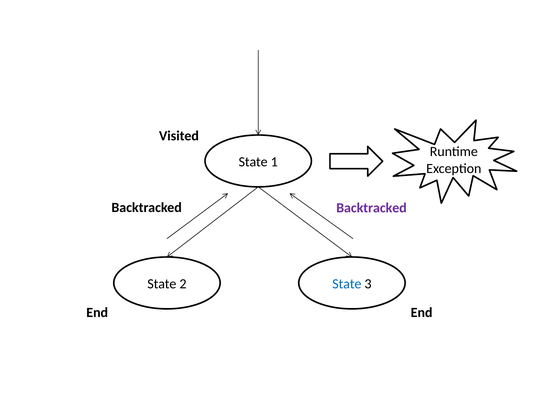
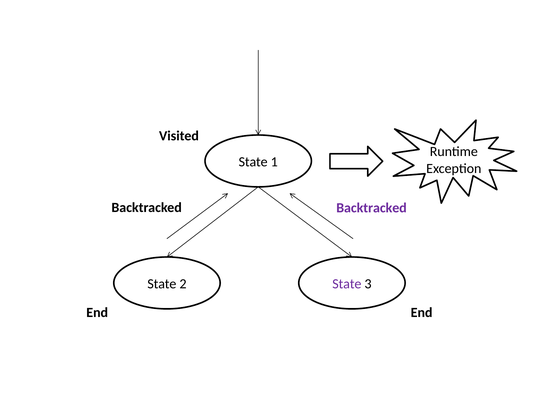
State colour: blue -> purple (347, 284)
